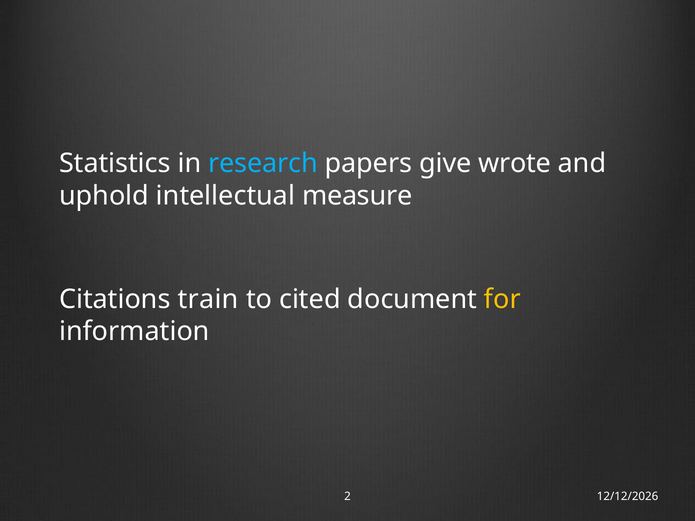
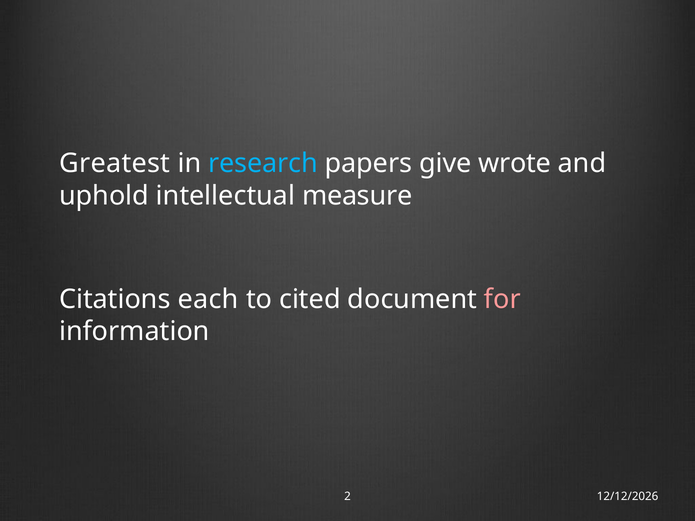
Statistics: Statistics -> Greatest (115, 164)
train: train -> each (208, 299)
for colour: yellow -> pink (502, 299)
